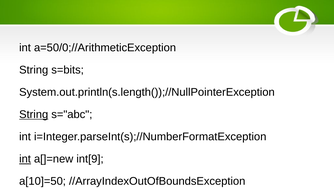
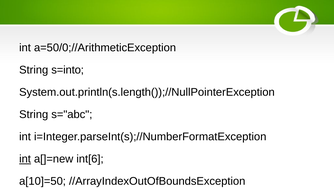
s=bits: s=bits -> s=into (68, 70)
String underline: present -> none (34, 114)
int[9: int[9 -> int[6 (90, 159)
